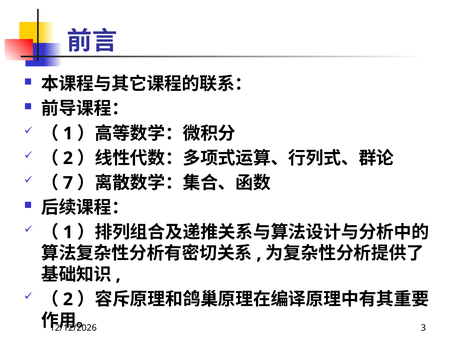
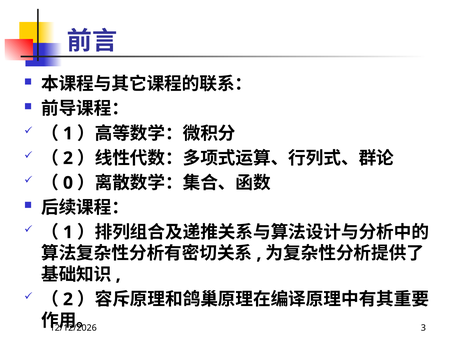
7: 7 -> 0 (68, 183)
